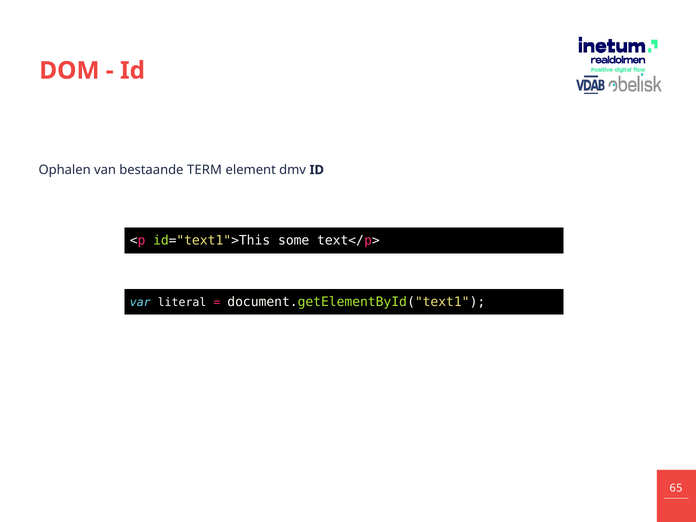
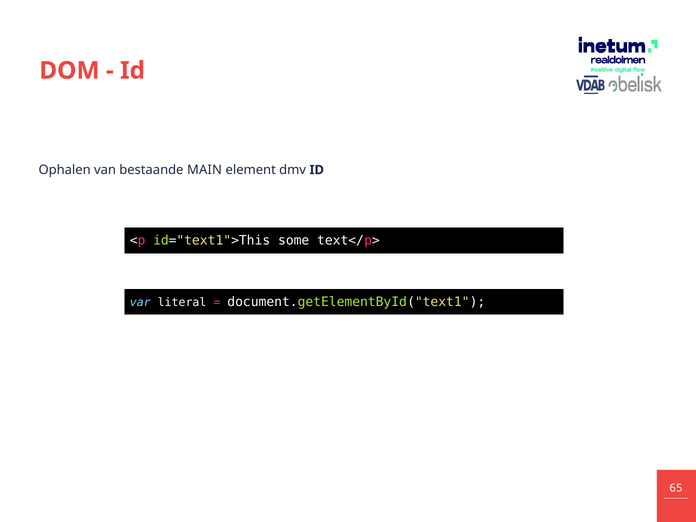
TERM: TERM -> MAIN (205, 170)
